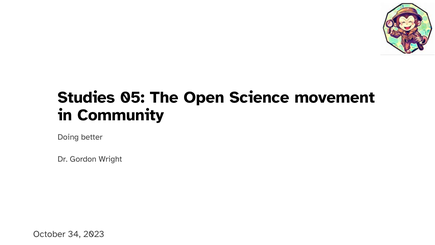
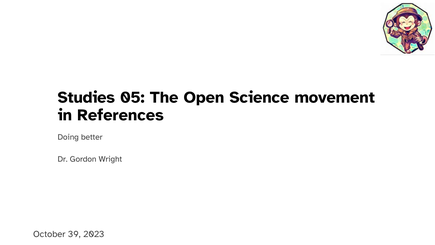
Community: Community -> References (121, 115)
34: 34 -> 39 (74, 234)
